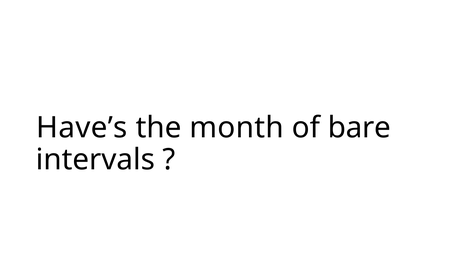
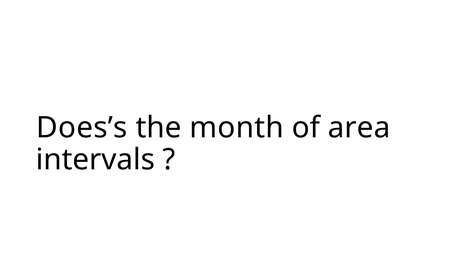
Have’s: Have’s -> Does’s (82, 127)
bare: bare -> area (359, 127)
